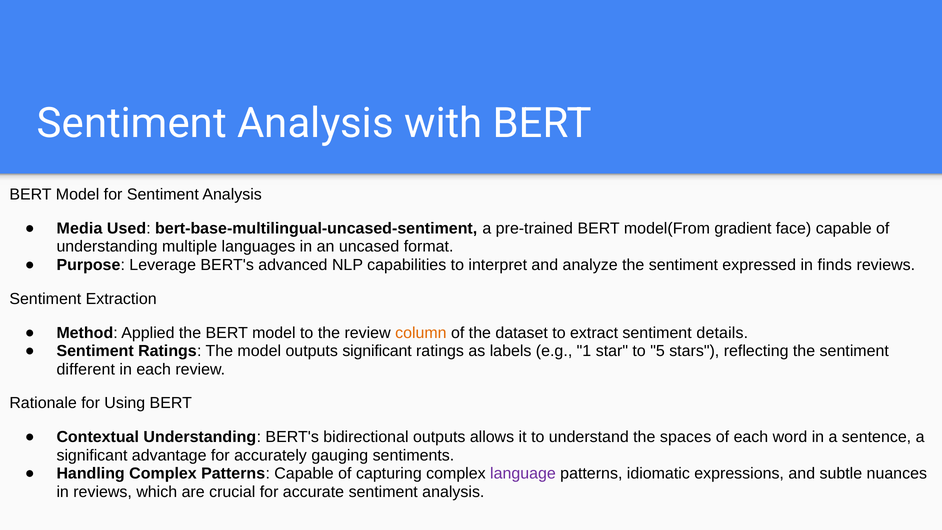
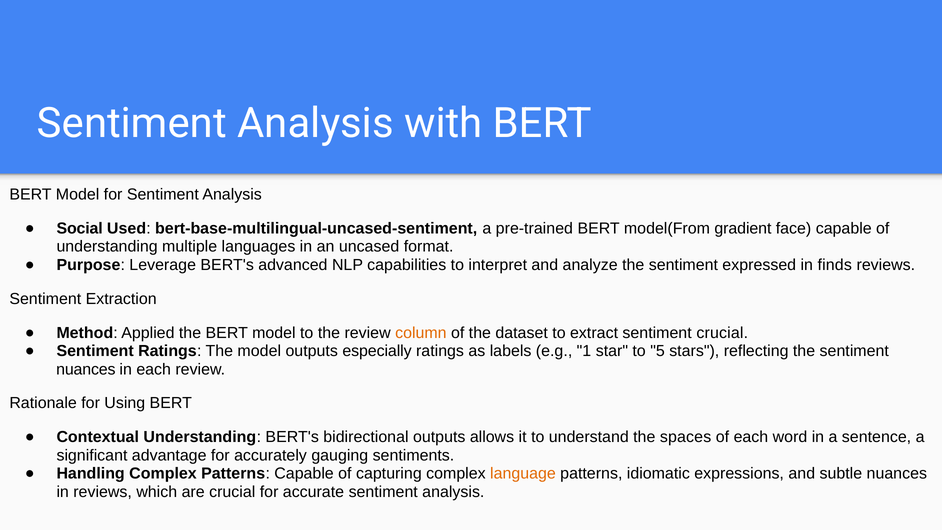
Media: Media -> Social (80, 228)
sentiment details: details -> crucial (722, 333)
outputs significant: significant -> especially (377, 351)
different: different -> nuances (86, 369)
language colour: purple -> orange (523, 474)
